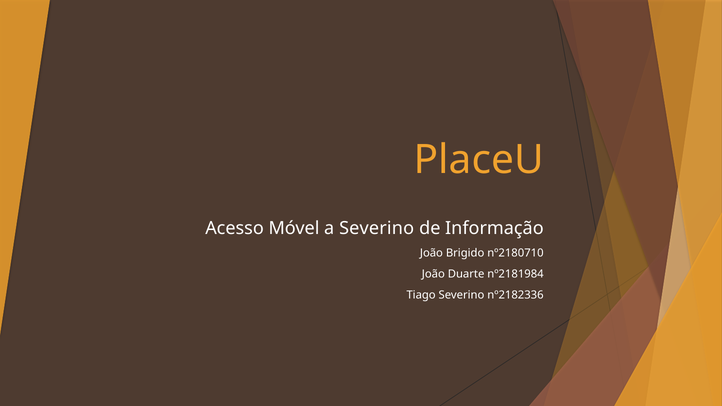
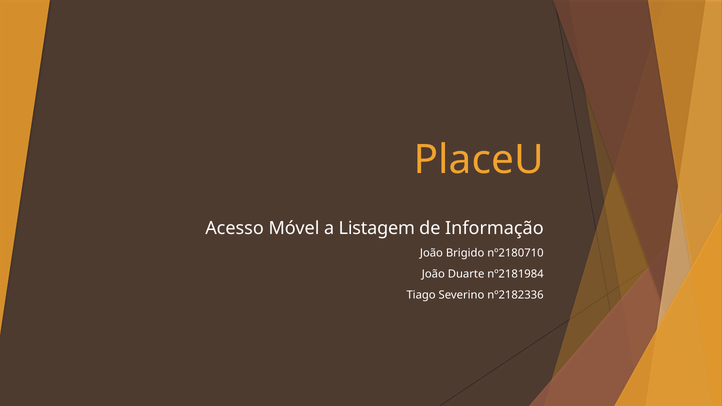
a Severino: Severino -> Listagem (377, 228)
